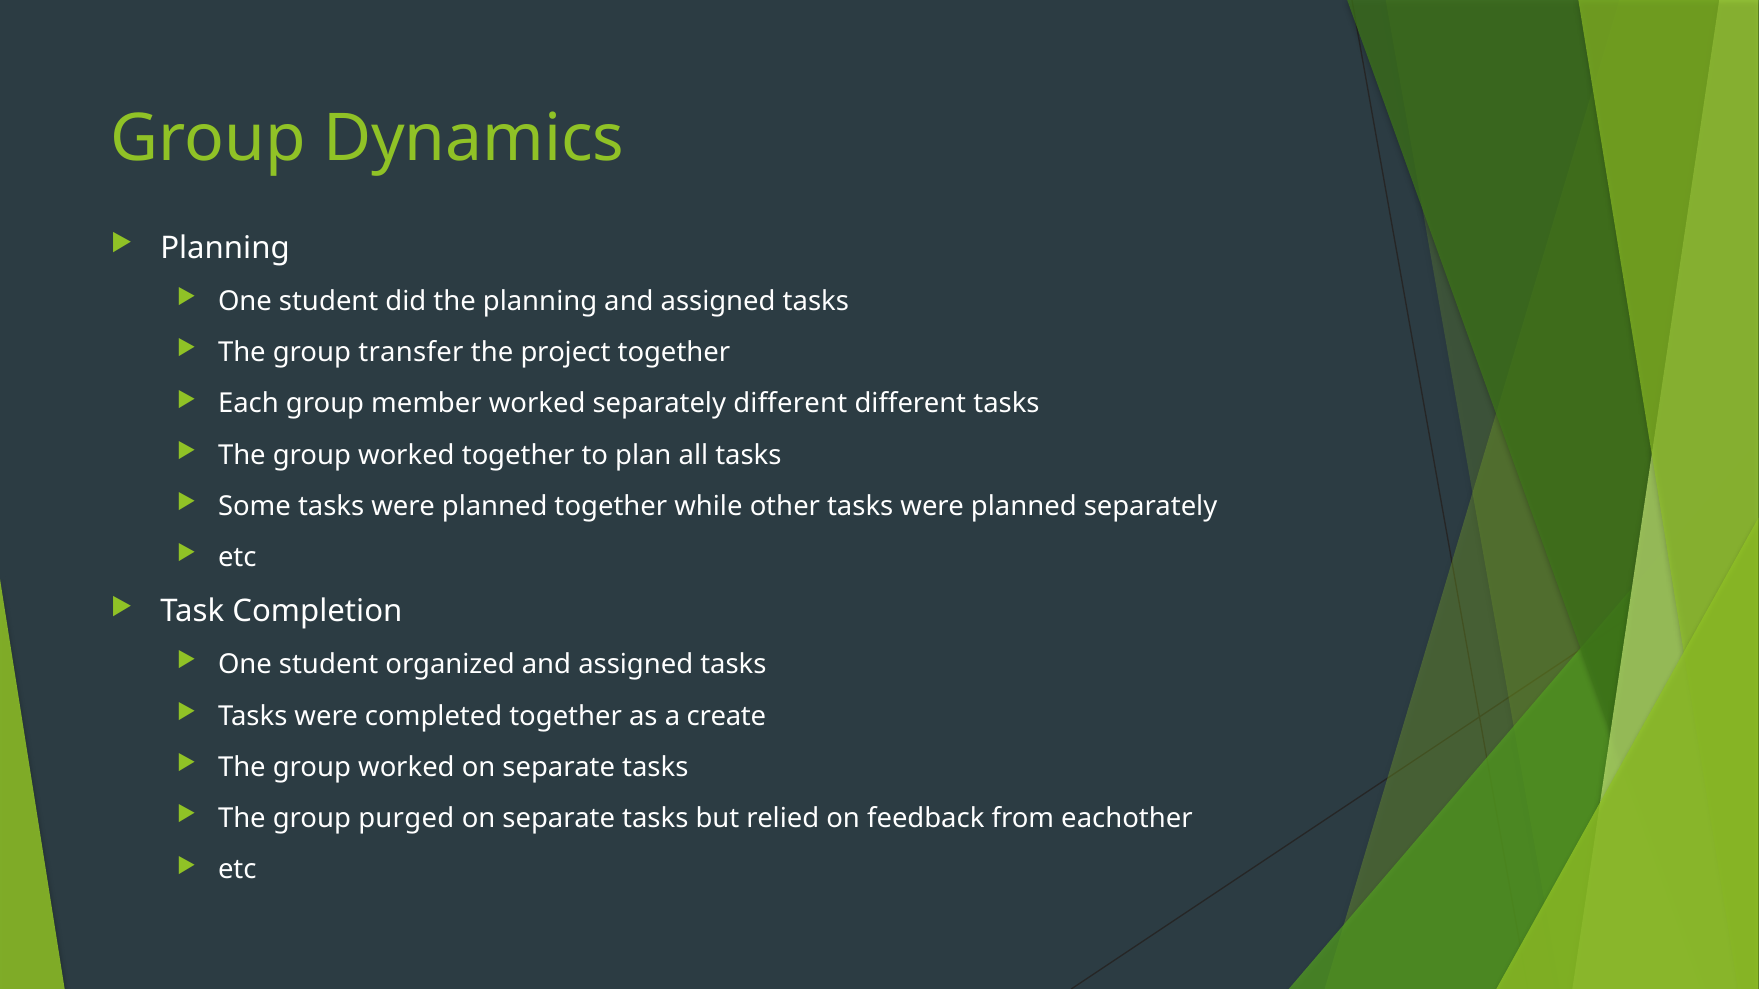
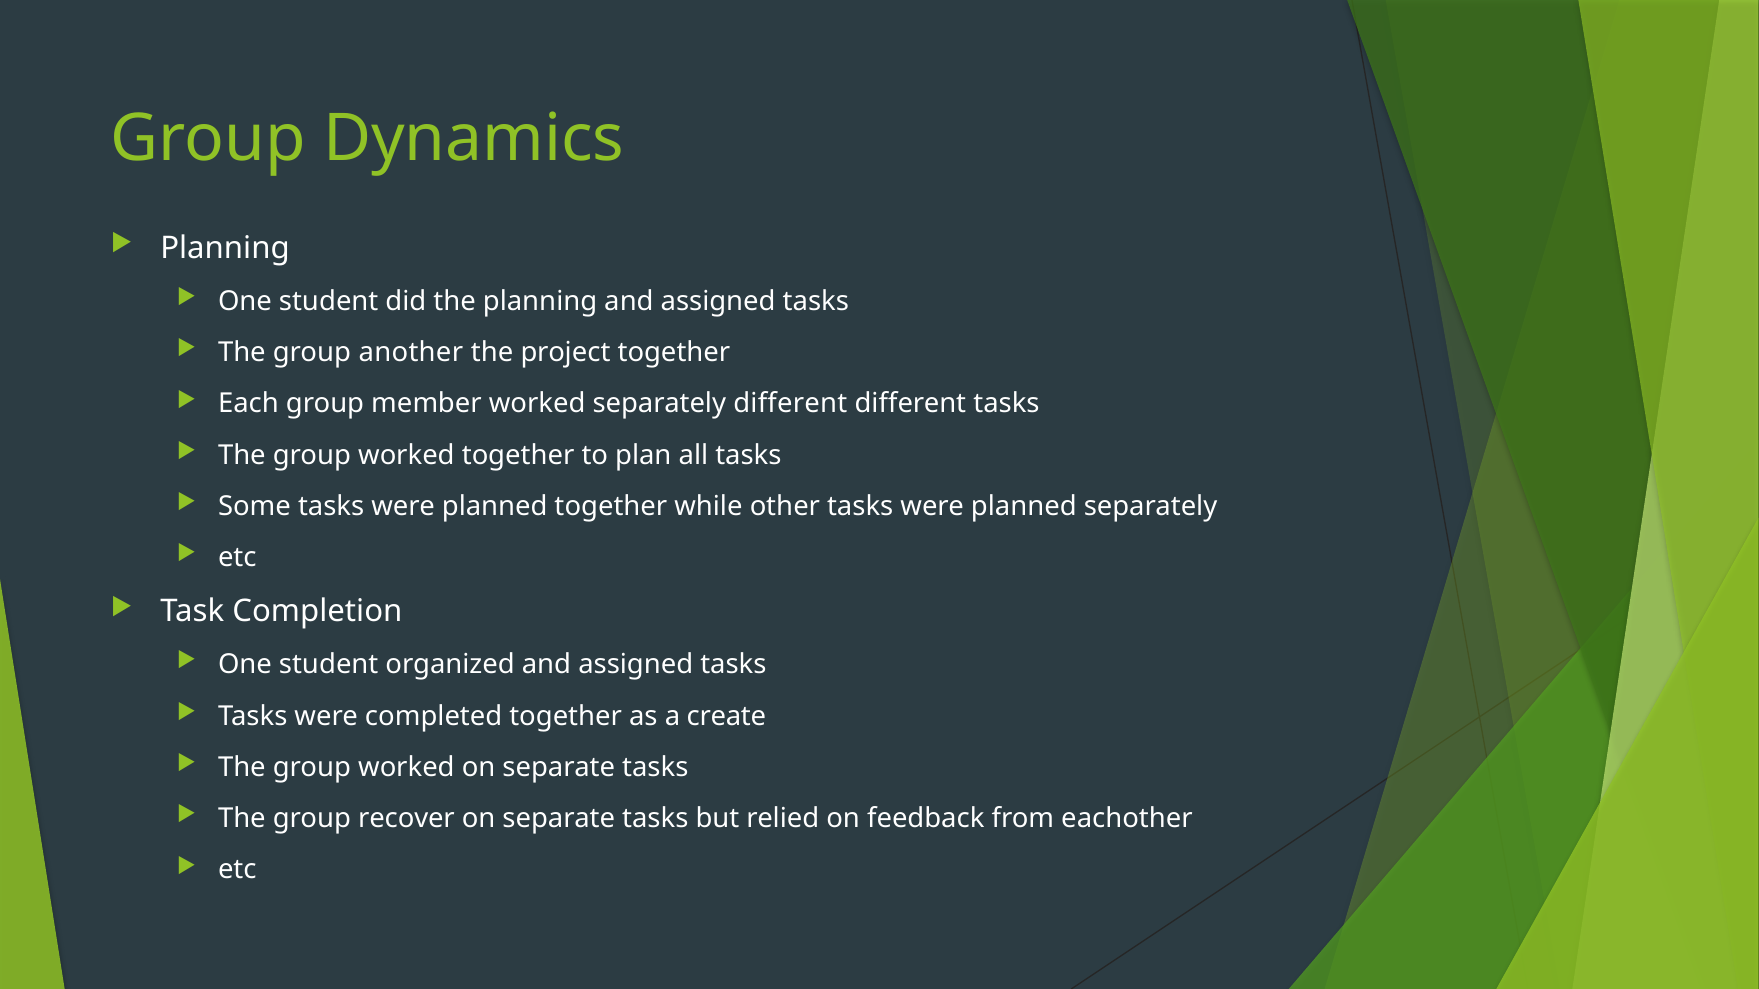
transfer: transfer -> another (411, 353)
purged: purged -> recover (406, 819)
